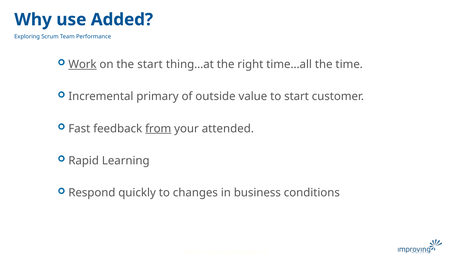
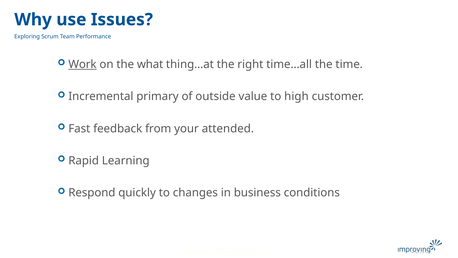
Added: Added -> Issues (122, 20)
the start: start -> what (150, 64)
to start: start -> high (296, 96)
from underline: present -> none (158, 128)
